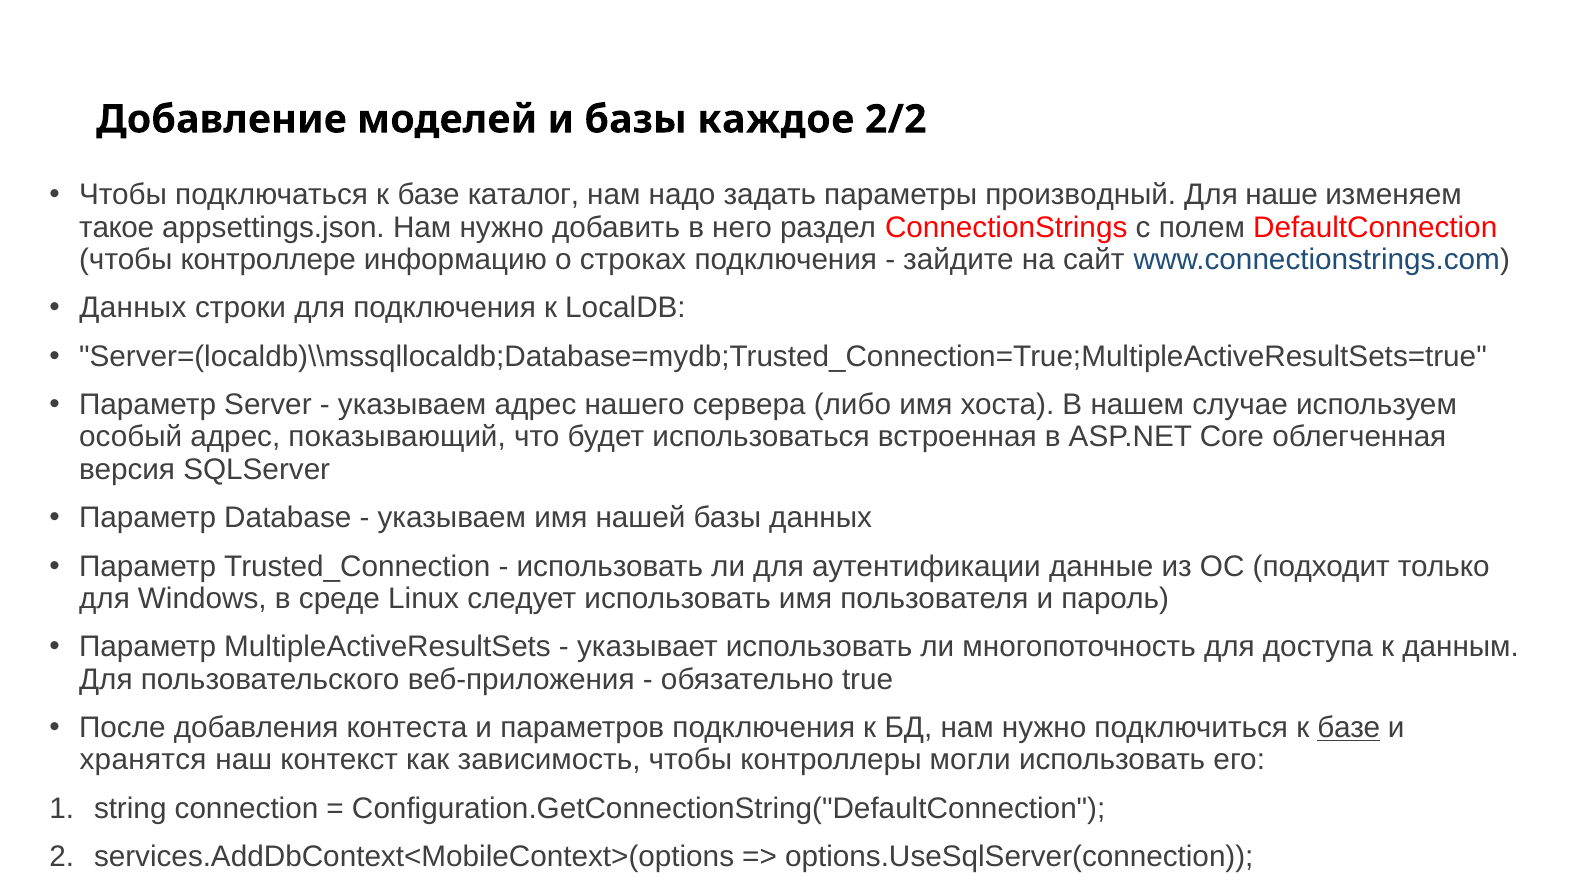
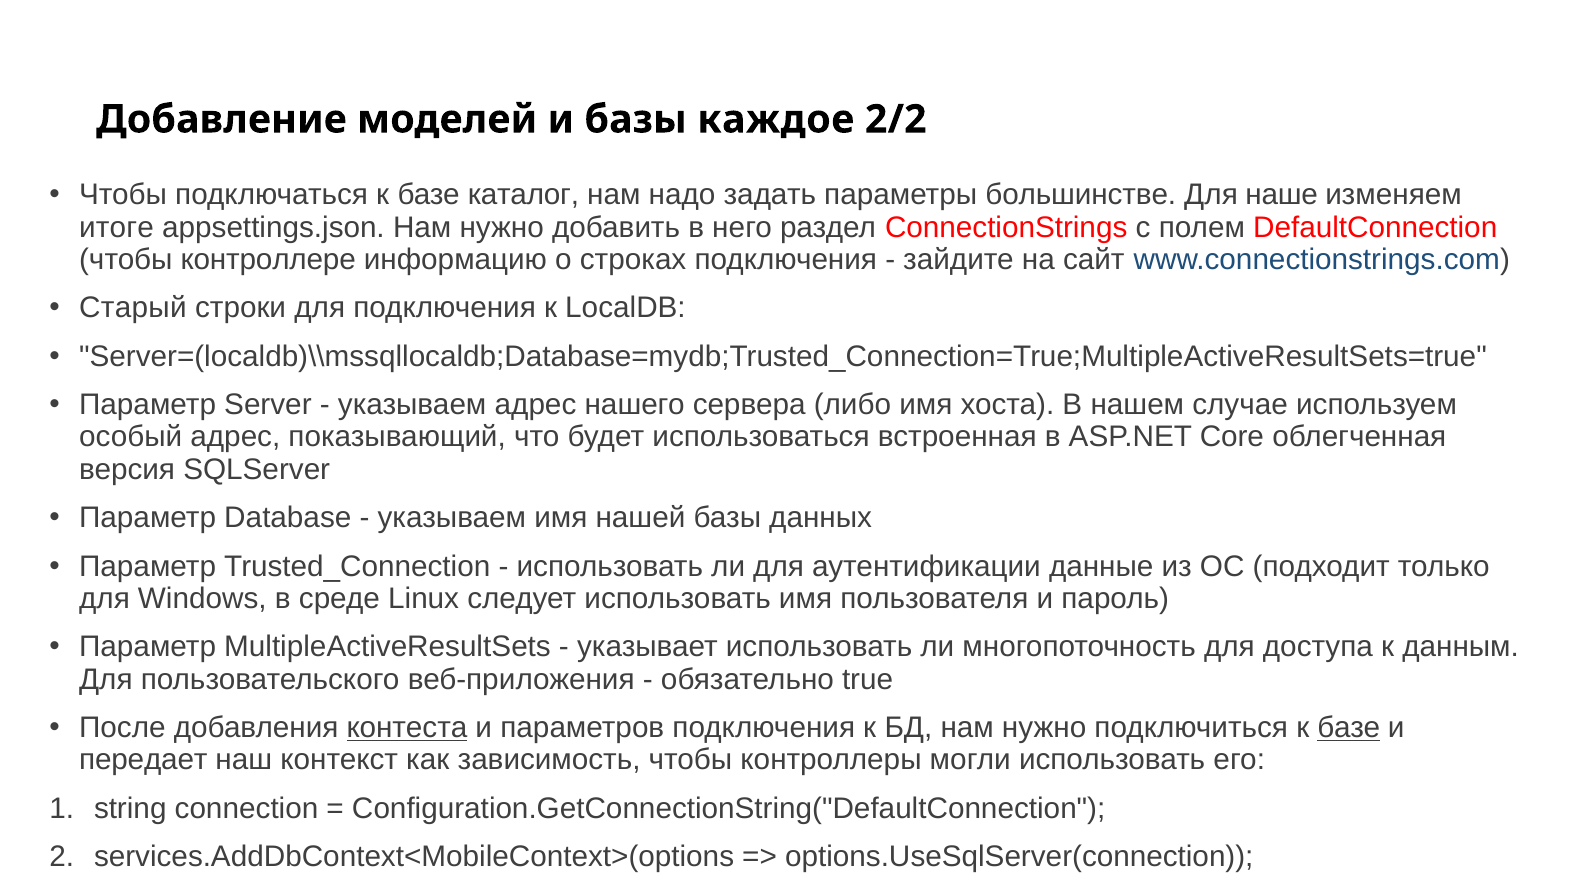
производный: производный -> большинстве (1081, 195)
такое: такое -> итоге (116, 227)
Данных: Данных -> Старый (133, 308)
контеста underline: none -> present (407, 728)
хранятся: хранятся -> передает (143, 760)
